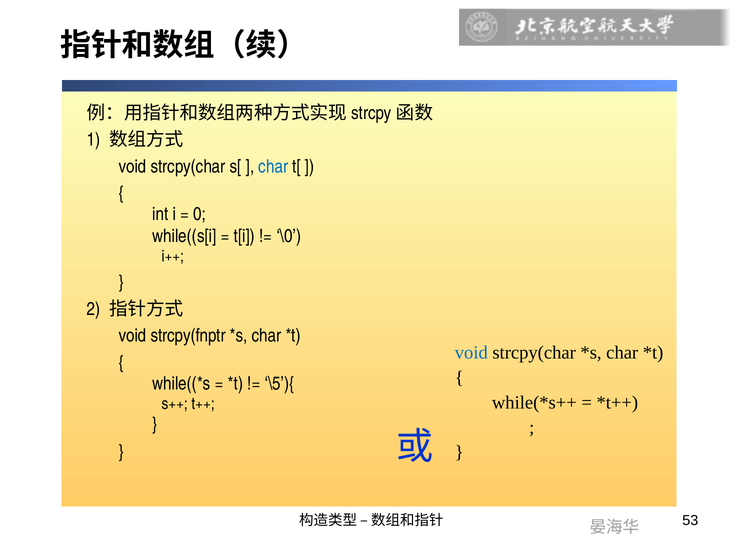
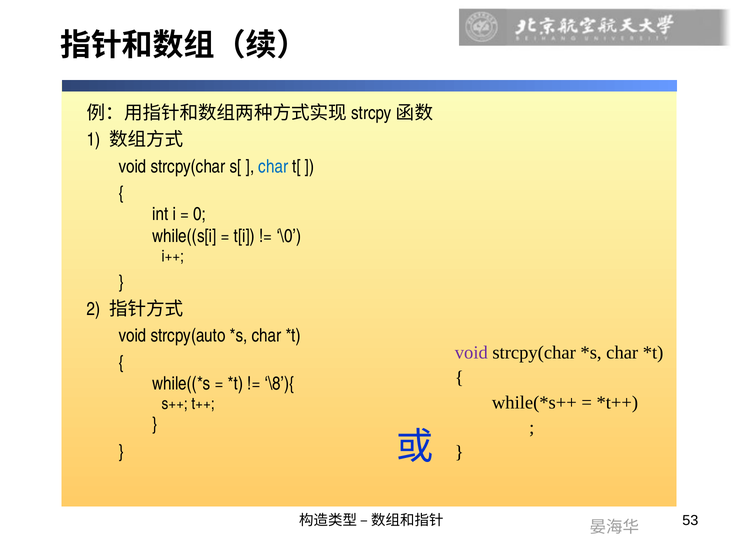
strcpy(fnptr: strcpy(fnptr -> strcpy(auto (188, 336)
void colour: blue -> purple (471, 353)
\5’){: \5’){ -> \8’){ (280, 384)
